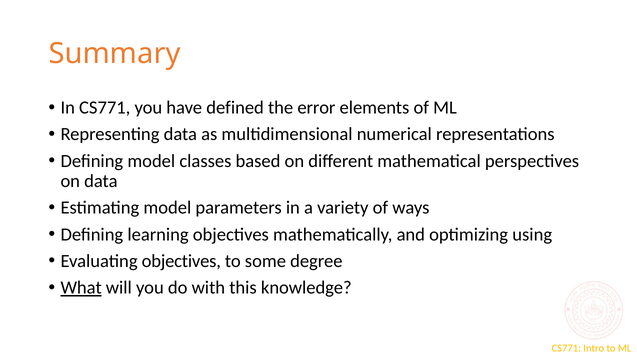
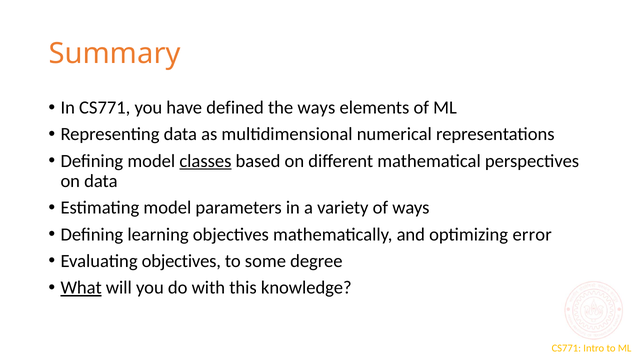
the error: error -> ways (316, 108)
classes underline: none -> present (205, 161)
using: using -> error (532, 235)
